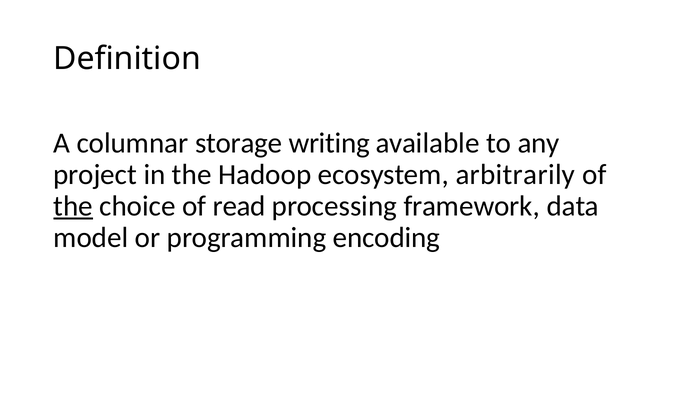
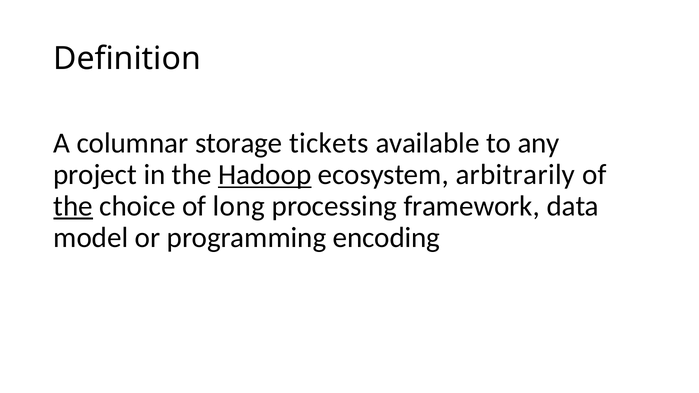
writing: writing -> tickets (329, 143)
Hadoop underline: none -> present (265, 175)
read: read -> long (239, 206)
